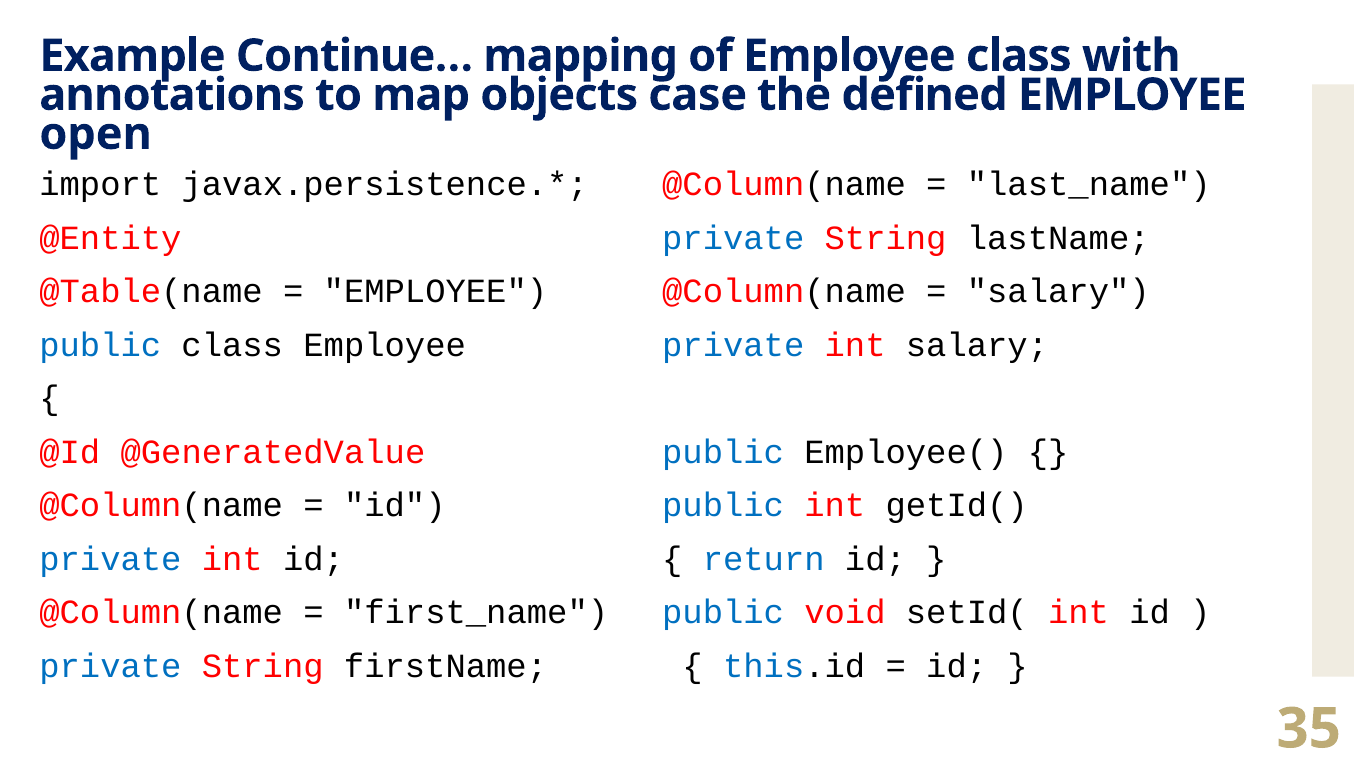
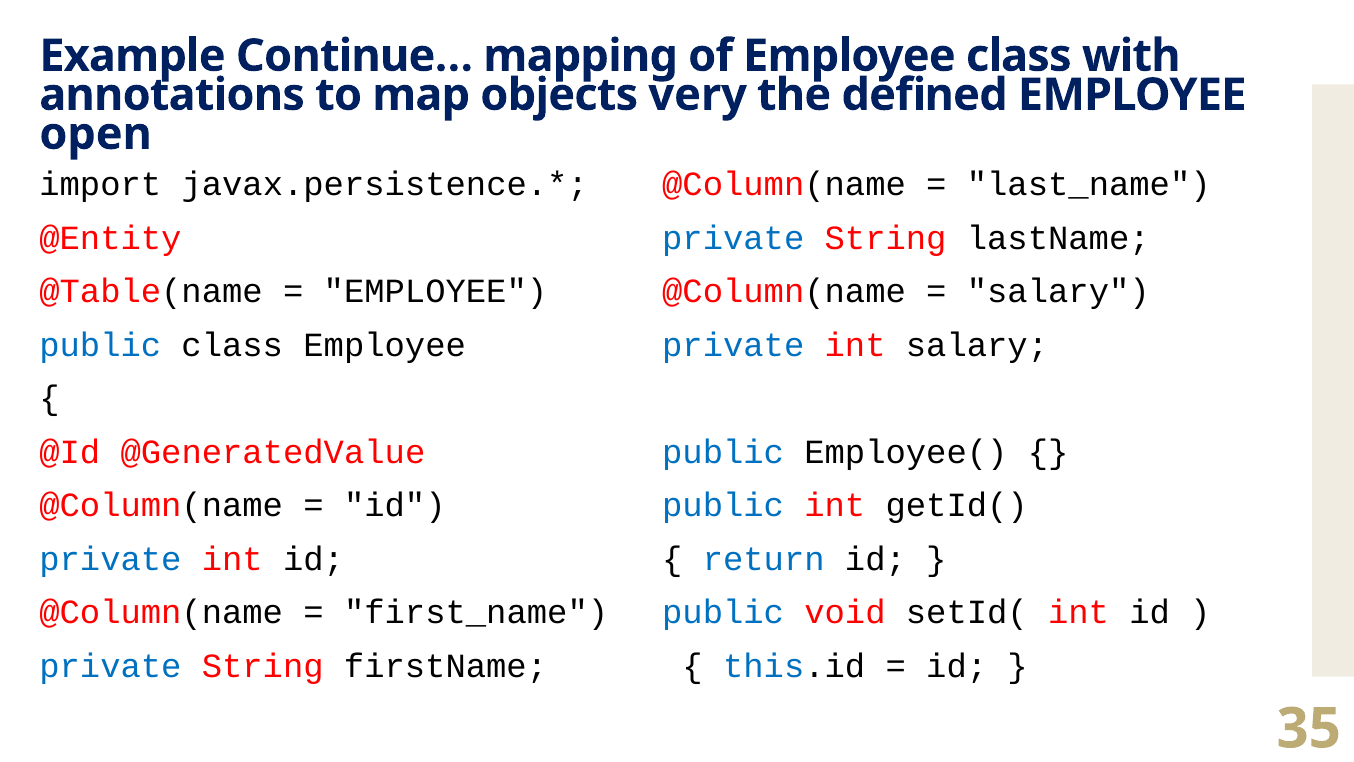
case: case -> very (698, 95)
